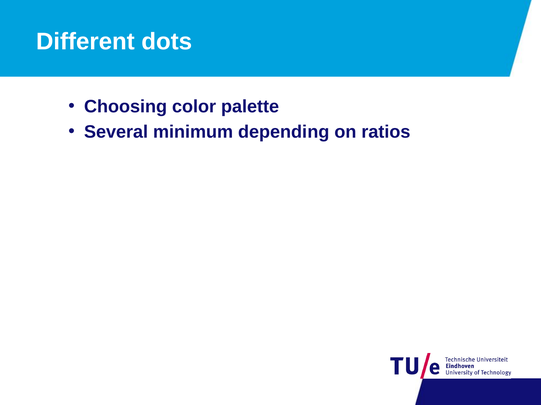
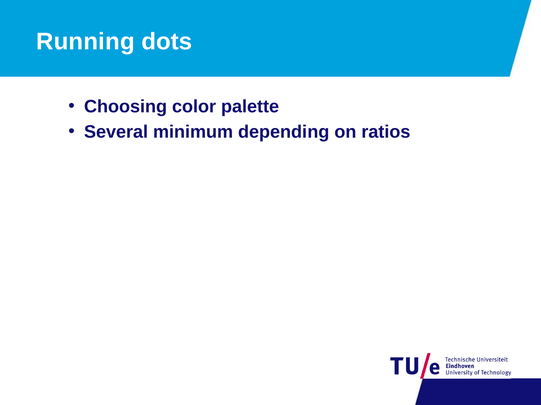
Different: Different -> Running (85, 42)
